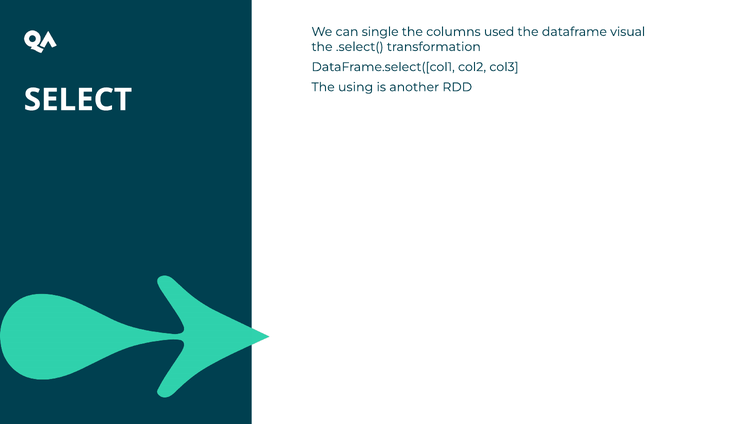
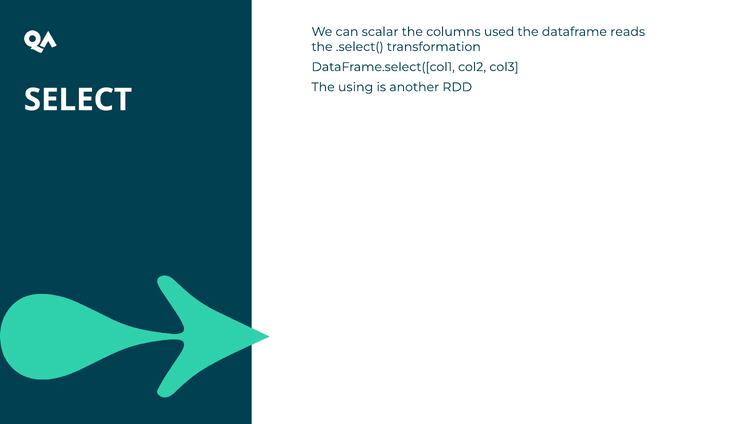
single: single -> scalar (380, 32)
visual: visual -> reads (628, 32)
